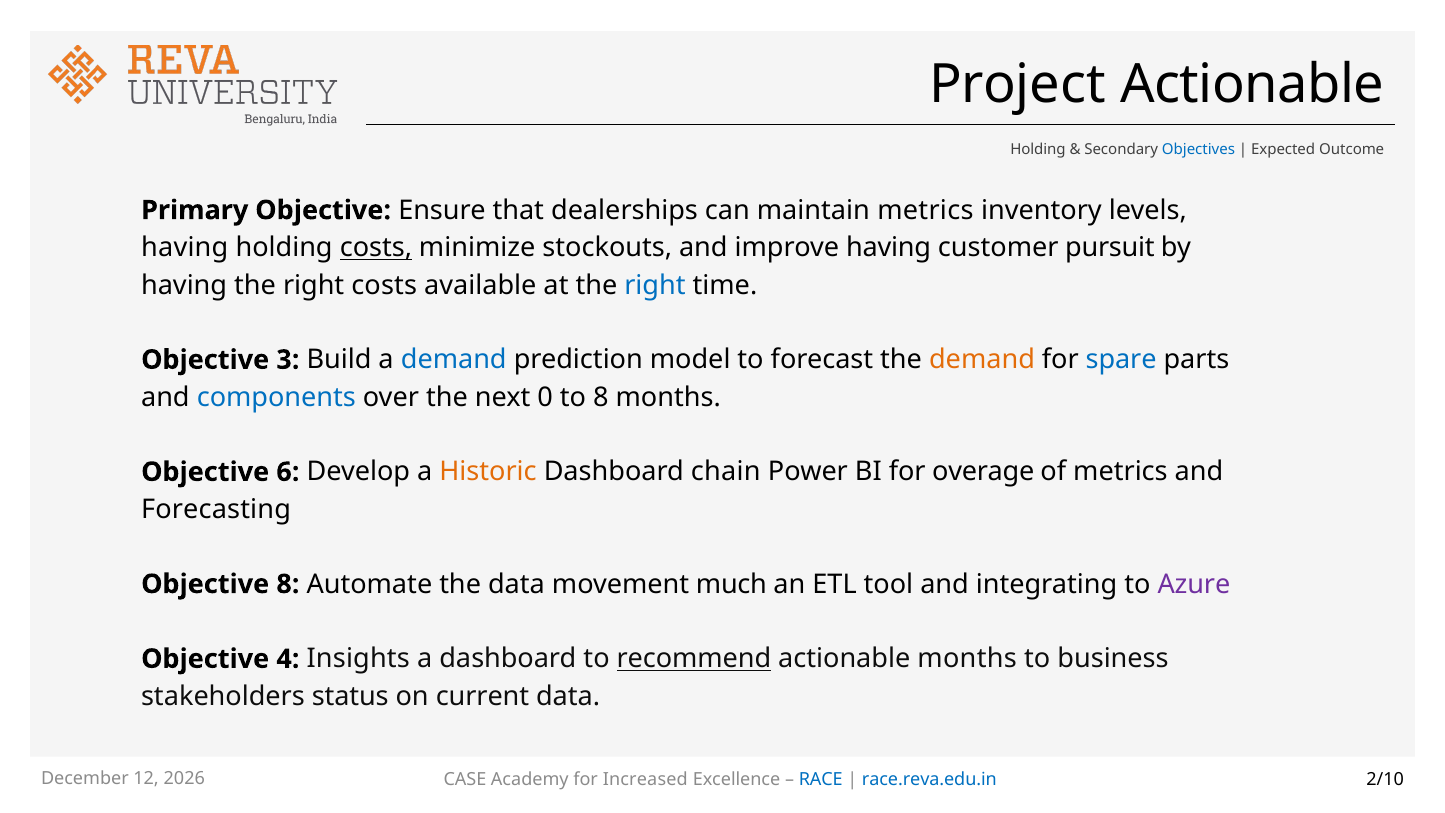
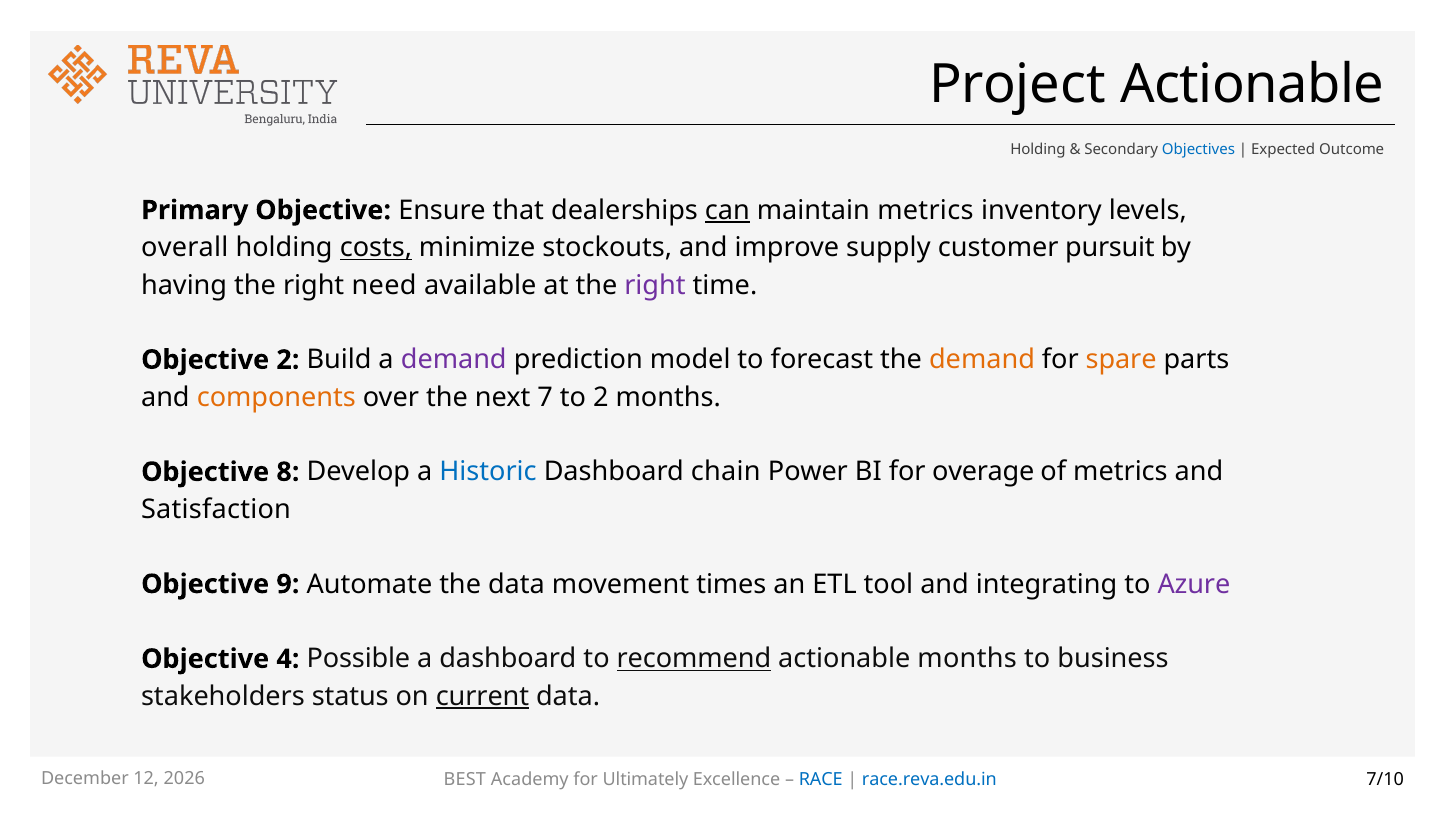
can underline: none -> present (727, 210)
having: having -> overall (185, 248)
improve having: having -> supply (888, 248)
right costs: costs -> need (384, 285)
right colour: blue -> purple (655, 285)
Objective 3: 3 -> 2 (288, 360)
demand colour: blue -> purple (454, 360)
spare colour: blue -> orange (1121, 360)
components colour: blue -> orange (276, 397)
0: 0 -> 7 (545, 397)
to 8: 8 -> 2 (601, 397)
6: 6 -> 8 (288, 472)
Historic colour: orange -> blue (488, 472)
Forecasting: Forecasting -> Satisfaction (216, 509)
Objective 8: 8 -> 9 (288, 584)
much: much -> times (731, 584)
Insights: Insights -> Possible (358, 659)
current underline: none -> present (482, 696)
CASE: CASE -> BEST (465, 779)
Increased: Increased -> Ultimately (645, 779)
2/10: 2/10 -> 7/10 (1385, 779)
